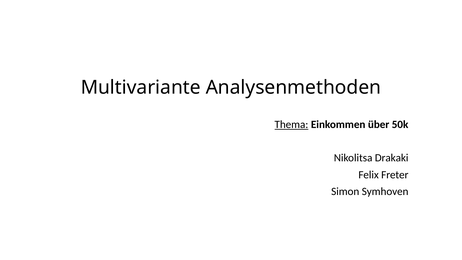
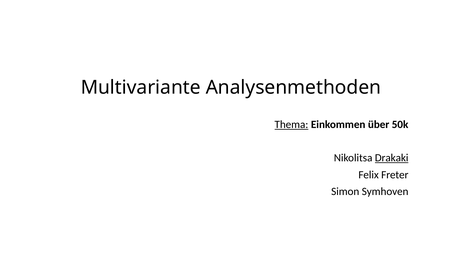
Drakaki underline: none -> present (392, 158)
